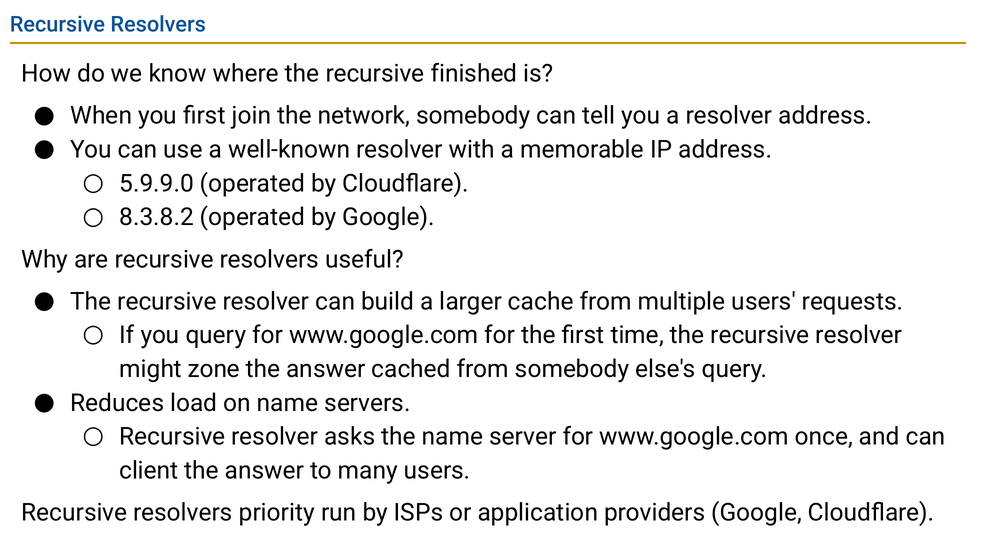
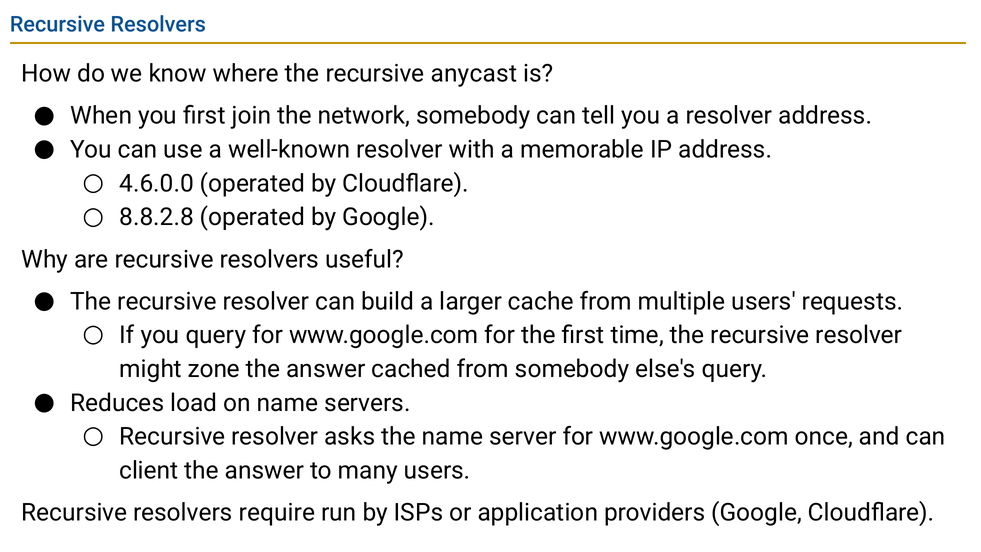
finished: finished -> anycast (474, 74)
5.9.9.0: 5.9.9.0 -> 4.6.0.0 (157, 183)
8.3.8.2: 8.3.8.2 -> 8.8.2.8 (157, 217)
priority: priority -> require (277, 513)
